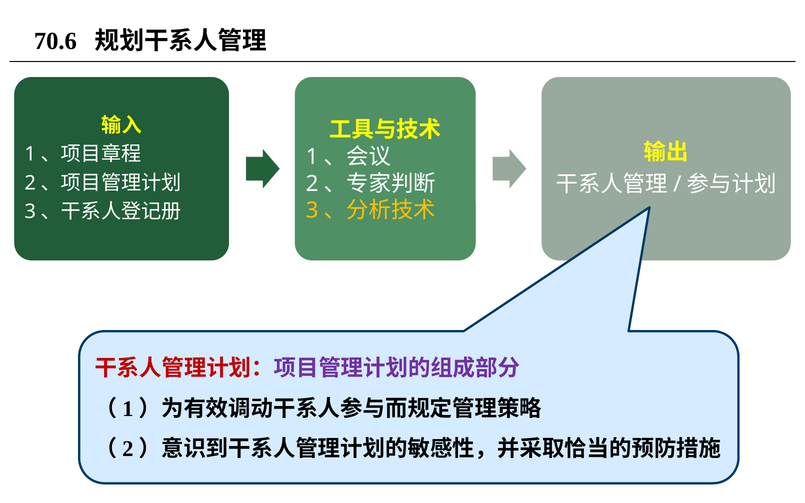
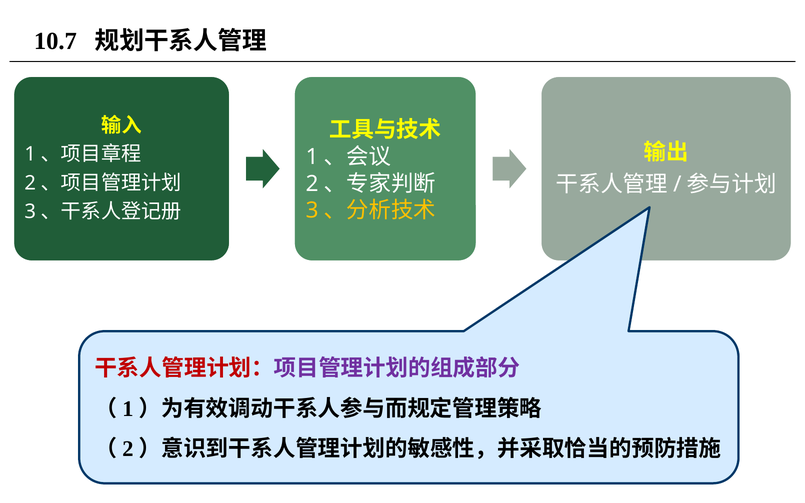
70.6: 70.6 -> 10.7 (55, 41)
